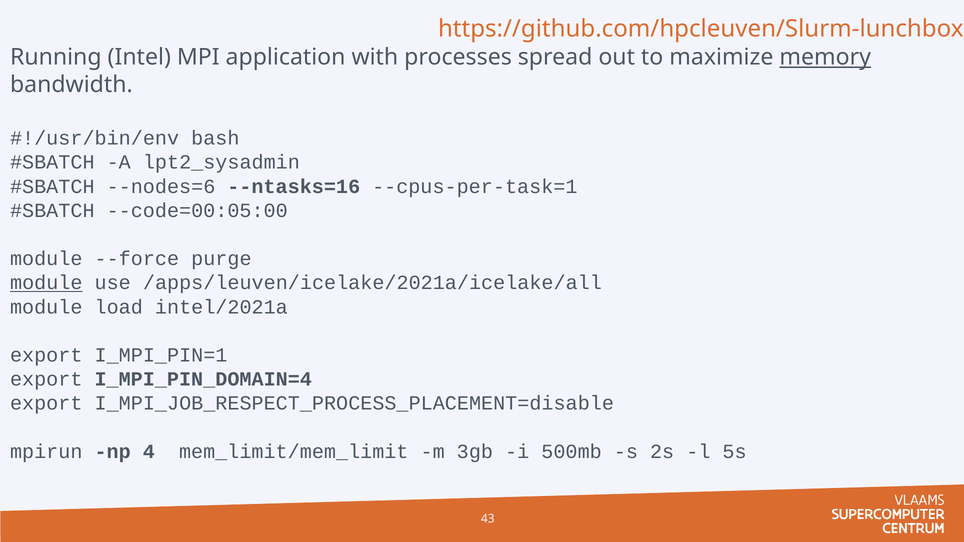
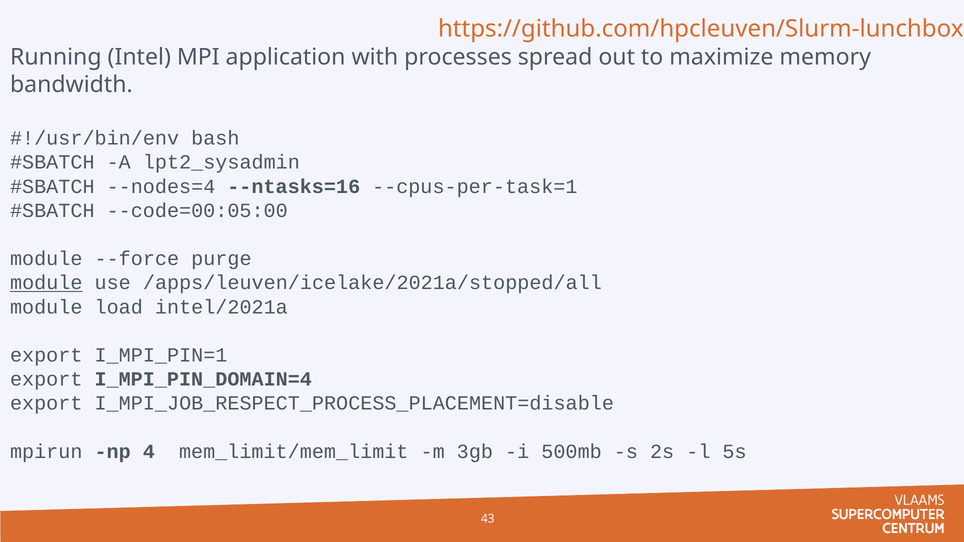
memory underline: present -> none (825, 57)
--nodes=6: --nodes=6 -> --nodes=4 (161, 187)
/apps/leuven/icelake/2021a/icelake/all: /apps/leuven/icelake/2021a/icelake/all -> /apps/leuven/icelake/2021a/stopped/all (372, 283)
